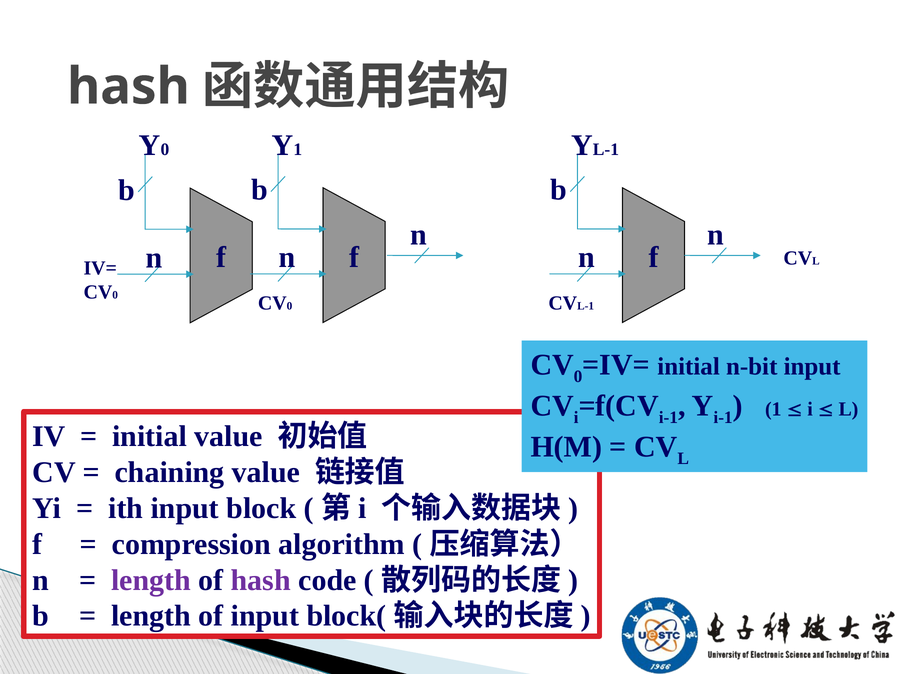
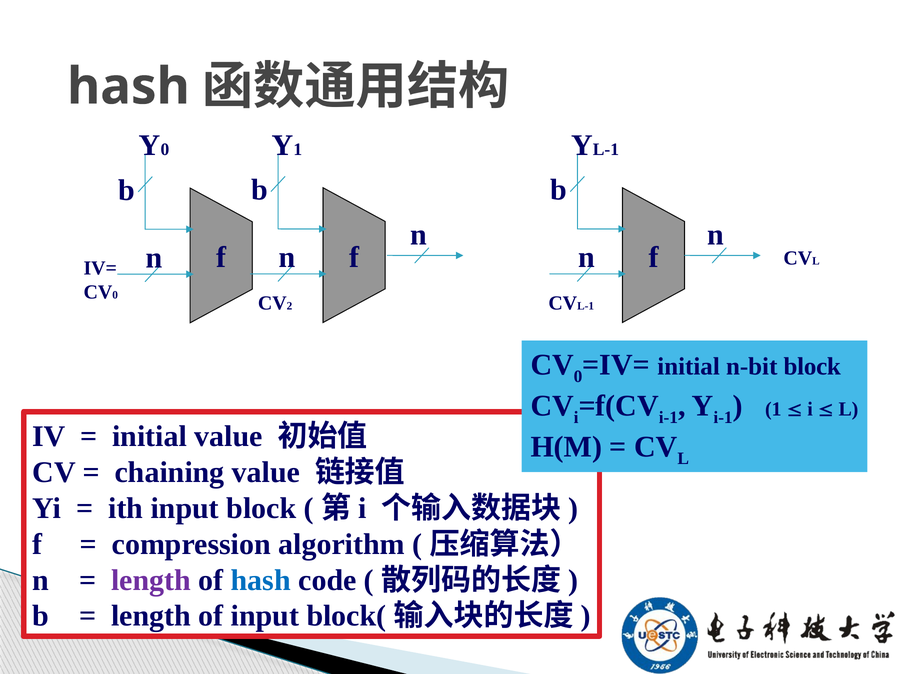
0: 0 -> 2 (290, 306)
n-bit input: input -> block (812, 367)
hash colour: purple -> blue (261, 580)
